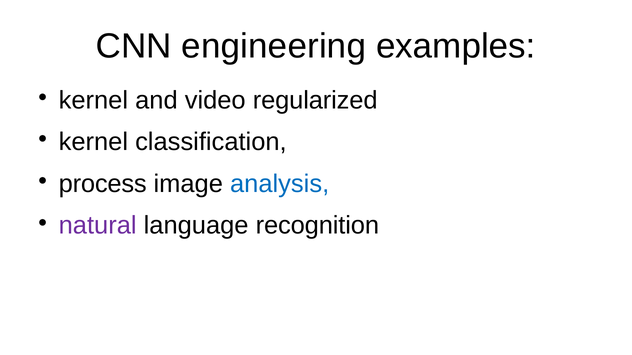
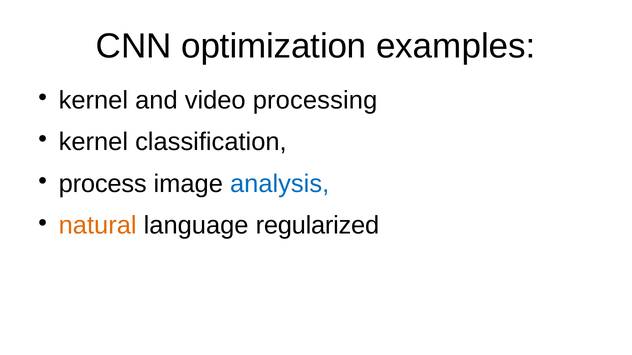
engineering: engineering -> optimization (274, 46)
regularized: regularized -> processing (315, 100)
natural colour: purple -> orange (98, 226)
recognition: recognition -> regularized (317, 226)
